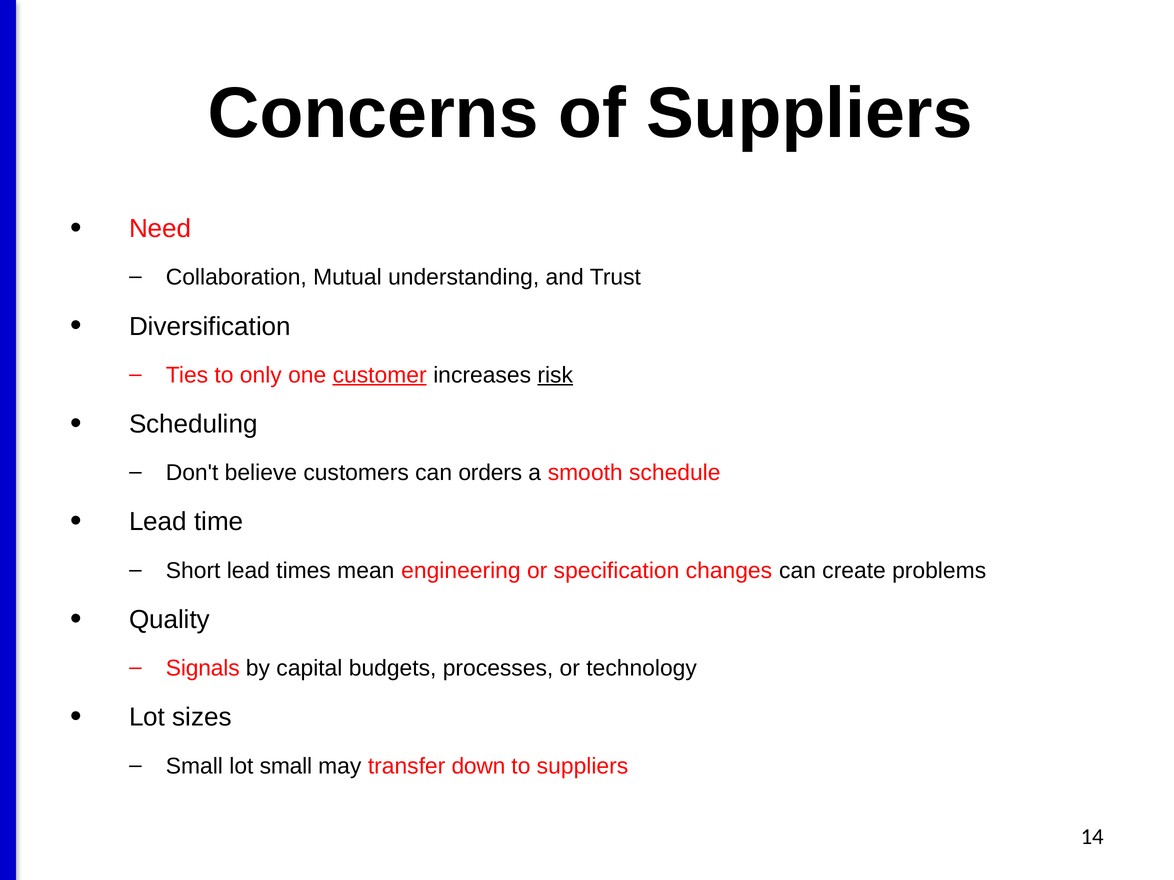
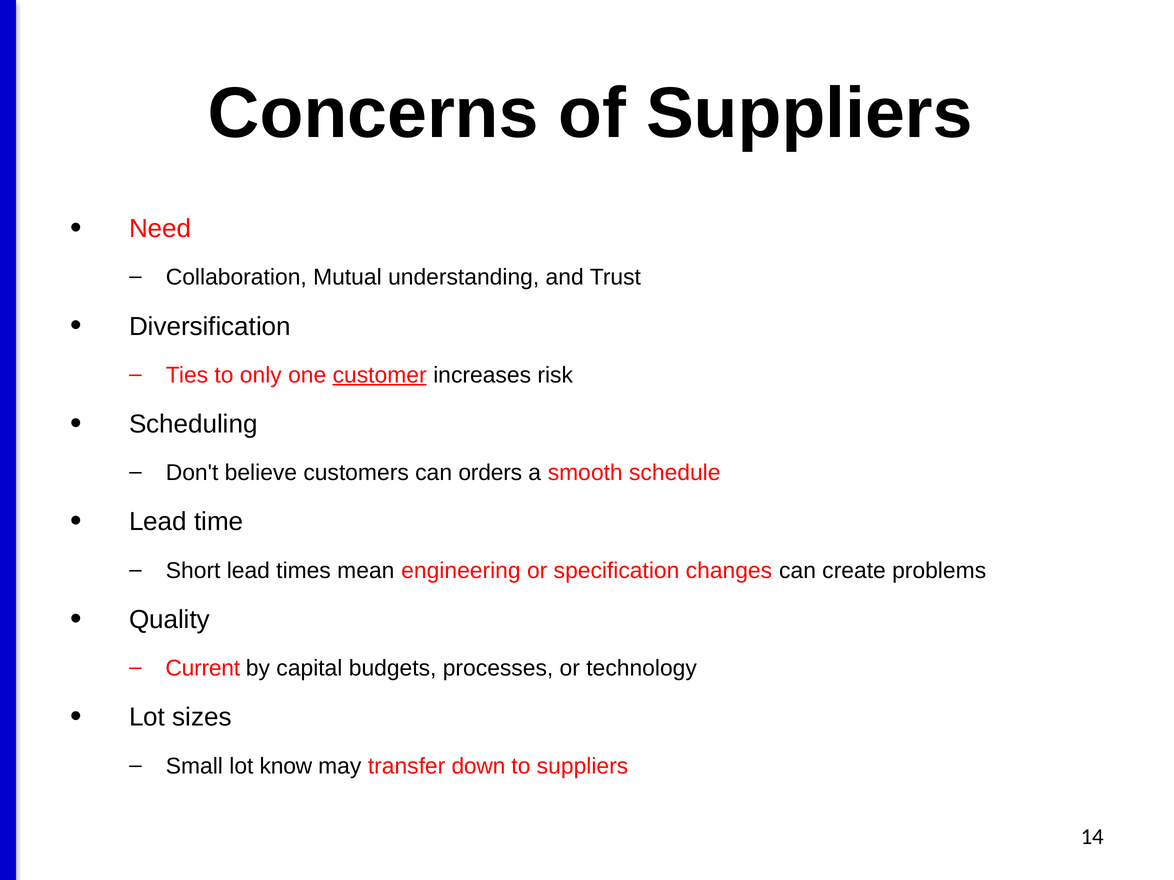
risk underline: present -> none (555, 375)
Signals: Signals -> Current (203, 669)
lot small: small -> know (286, 766)
